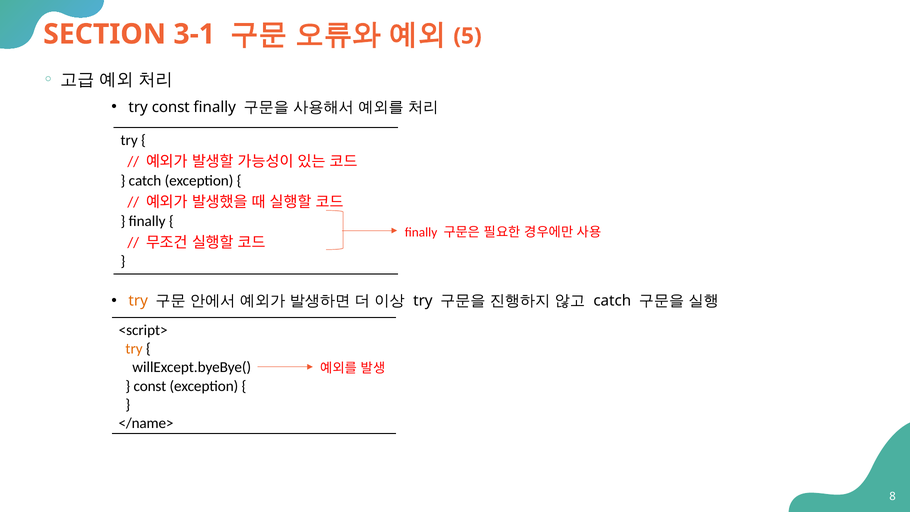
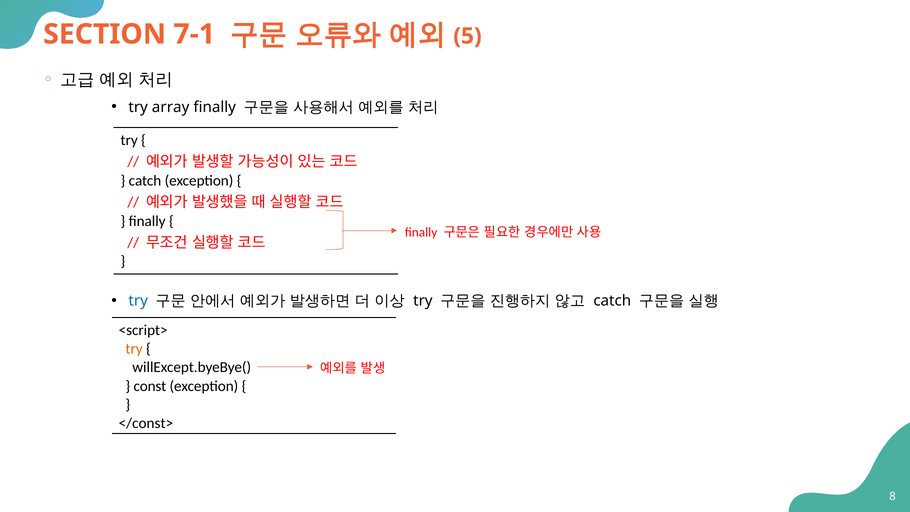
3-1: 3-1 -> 7-1 (194, 34)
try const: const -> array (171, 107)
try colour: orange -> blue (138, 301)
</name>: </name> -> </const> (146, 423)
